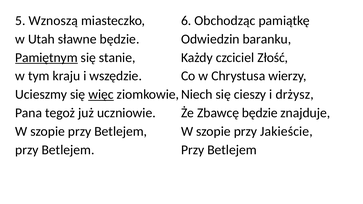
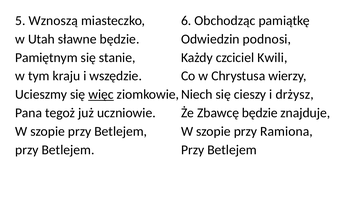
baranku: baranku -> podnosi (267, 39)
Pamiętnym underline: present -> none (46, 58)
Złość: Złość -> Kwili (273, 58)
Jakieście: Jakieście -> Ramiona (286, 132)
